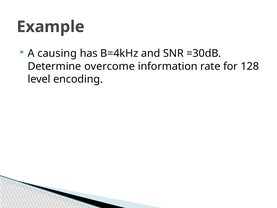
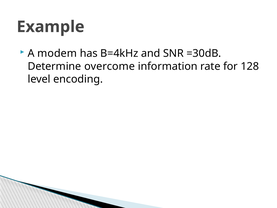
causing: causing -> modem (57, 53)
